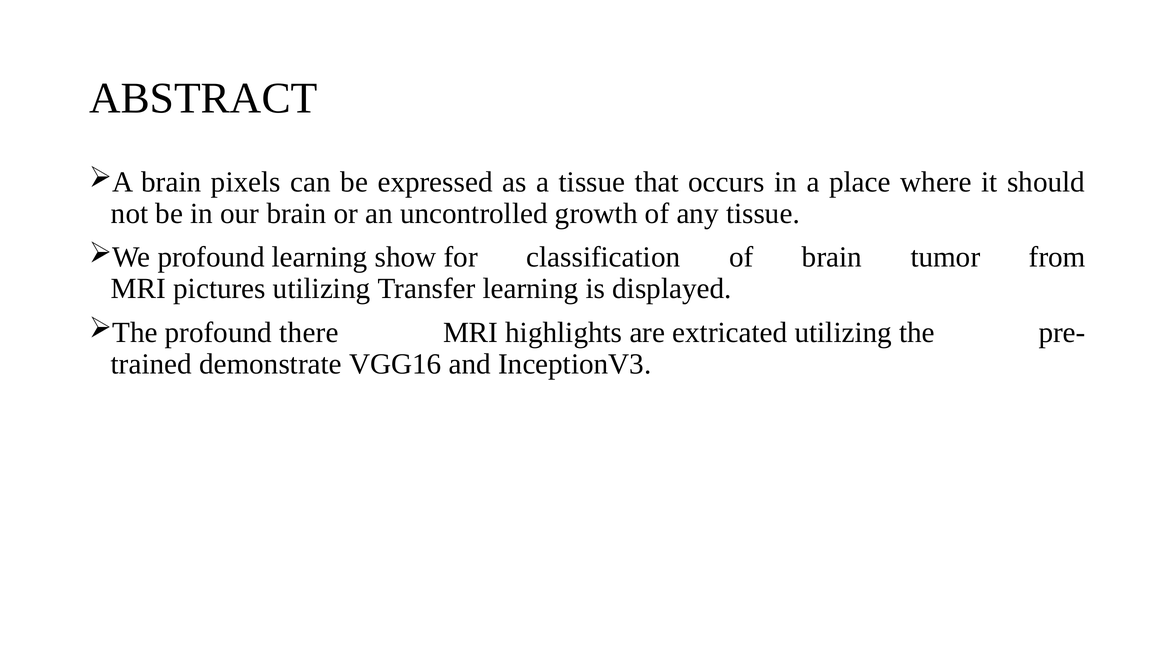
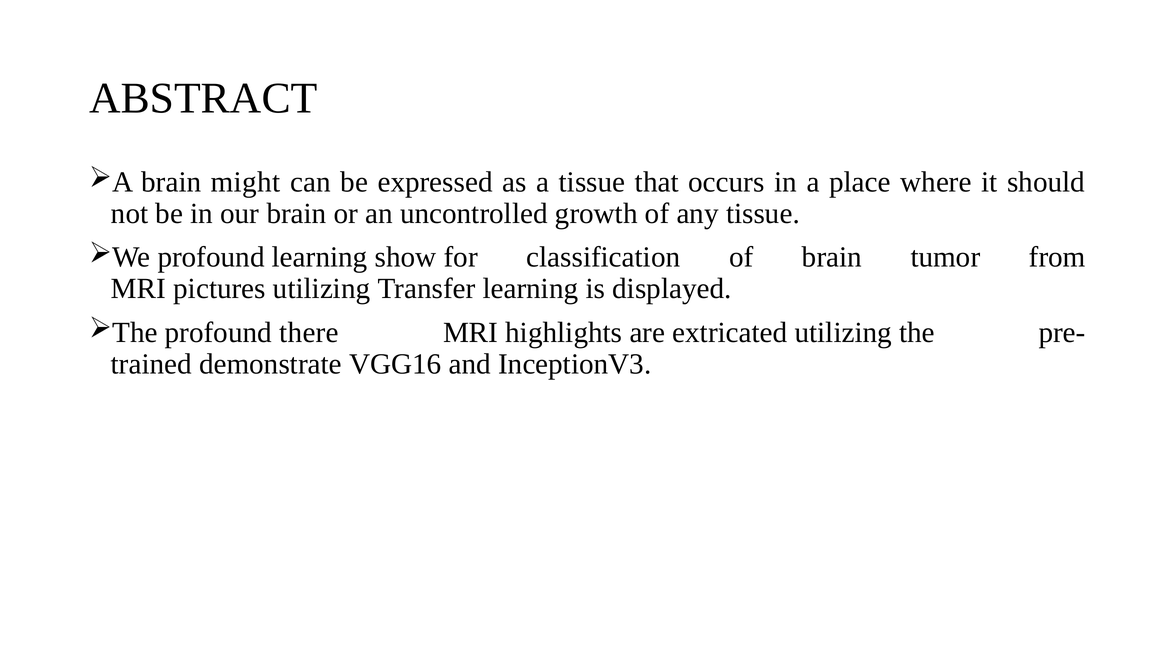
pixels: pixels -> might (246, 182)
